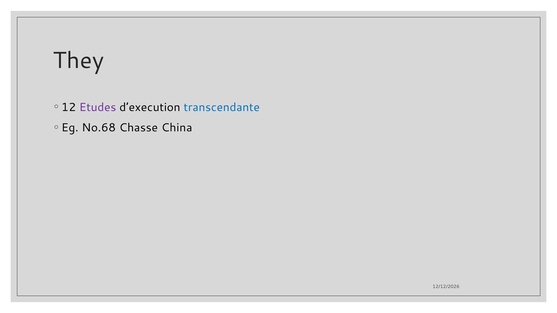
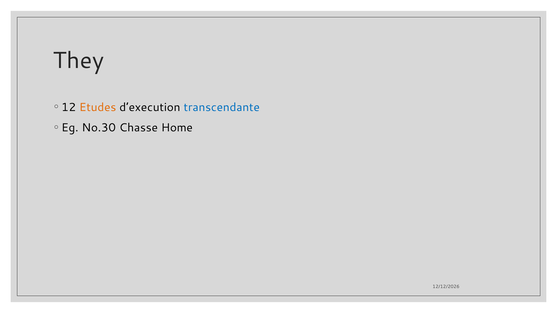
Etudes colour: purple -> orange (98, 107)
No.68: No.68 -> No.30 (99, 128)
China: China -> Home (177, 128)
